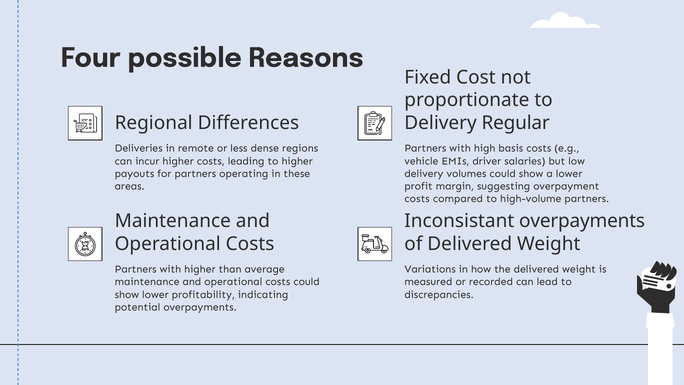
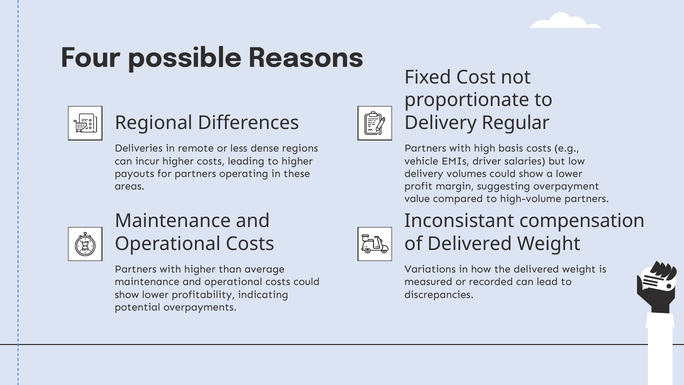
costs: costs -> value (417, 199)
Inconsistant overpayments: overpayments -> compensation (582, 221)
